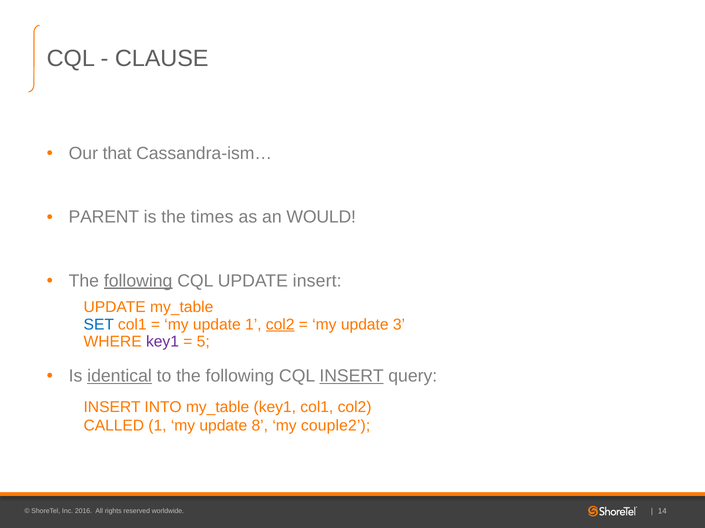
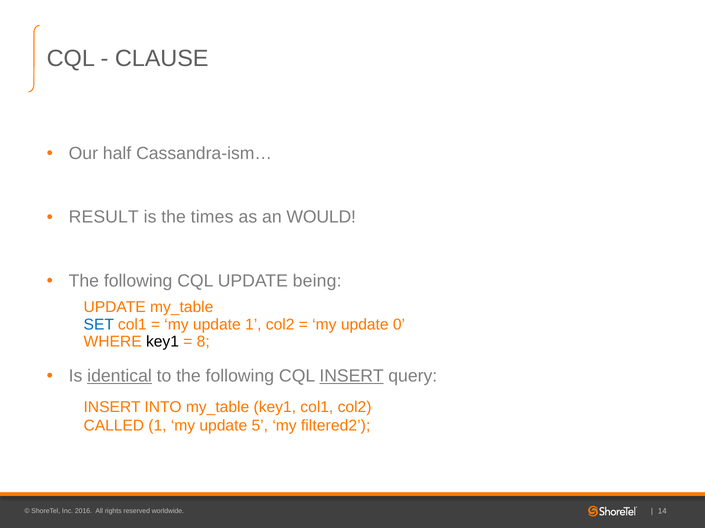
that: that -> half (117, 154)
PARENT: PARENT -> RESULT (104, 217)
following underline: present -> none (138, 281)
UPDATE insert: insert -> being (317, 281)
col2 underline: present -> none (280, 325)
3: 3 -> 0 (399, 325)
key1 colour: purple -> black (162, 342)
5: 5 -> 8 (203, 342)
8: 8 -> 5 (260, 426)
couple2: couple2 -> filtered2 (336, 426)
